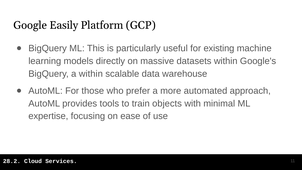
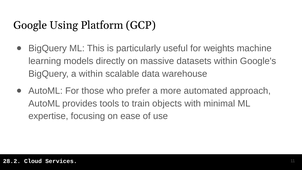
Easily: Easily -> Using (64, 25)
existing: existing -> weights (219, 48)
